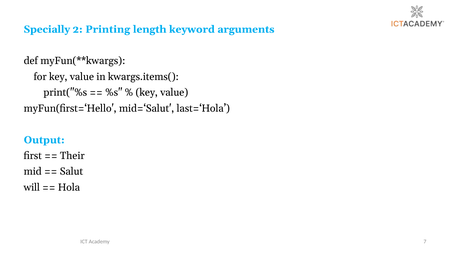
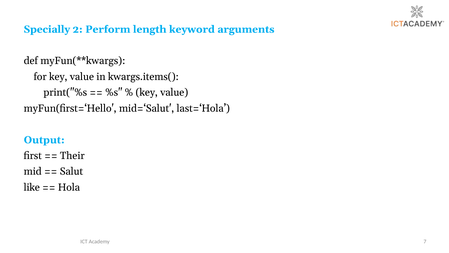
Printing: Printing -> Perform (108, 29)
will: will -> like (32, 187)
